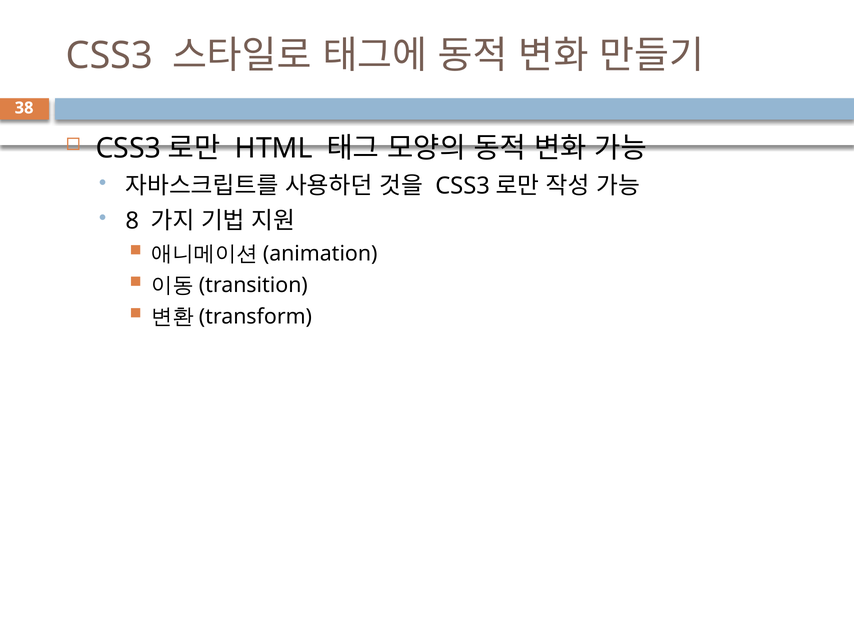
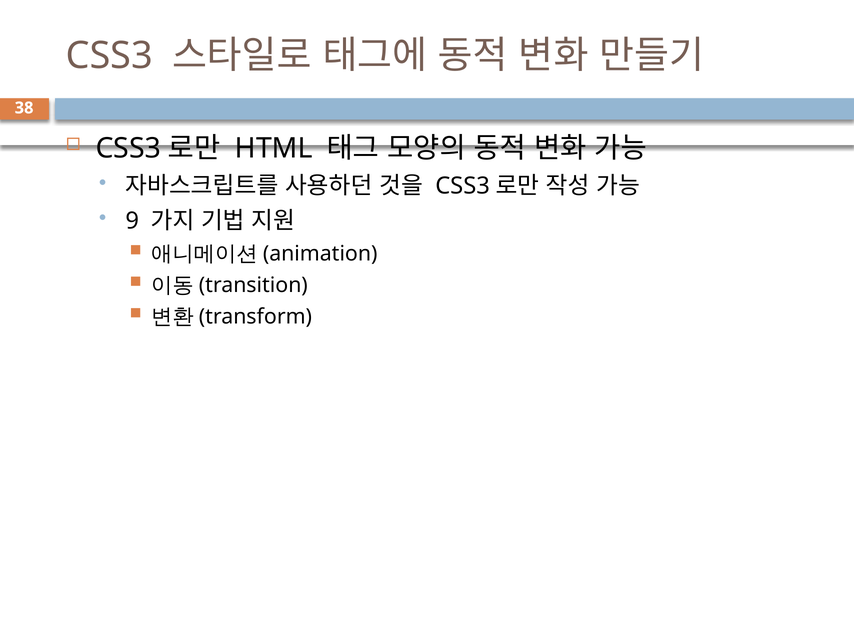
8: 8 -> 9 (132, 221)
